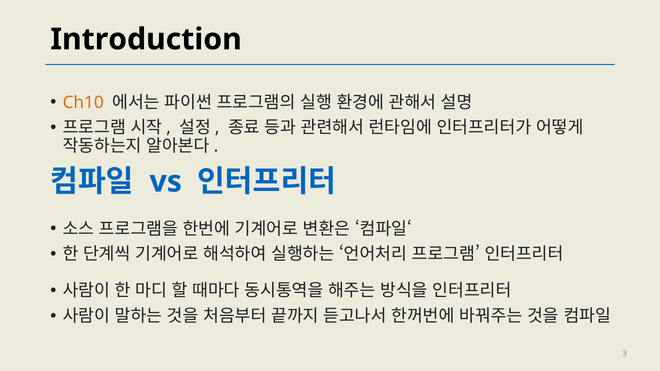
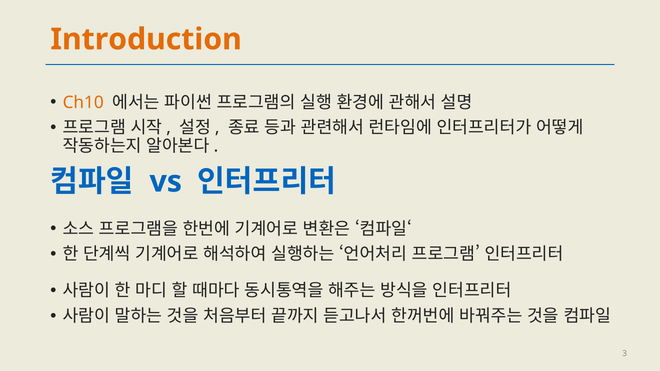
Introduction colour: black -> orange (146, 39)
